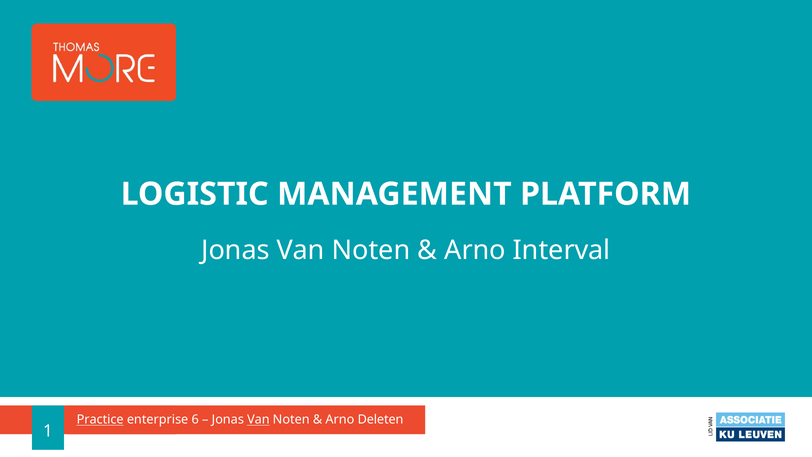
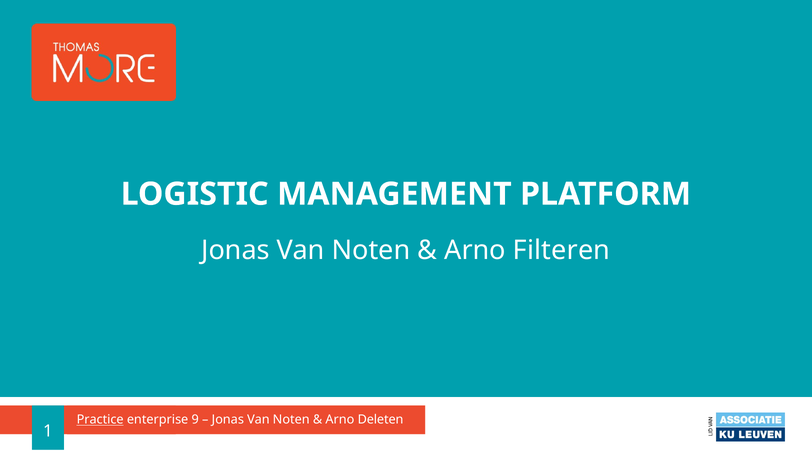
Interval: Interval -> Filteren (562, 250)
6: 6 -> 9 (195, 419)
Van underline: present -> none (258, 419)
